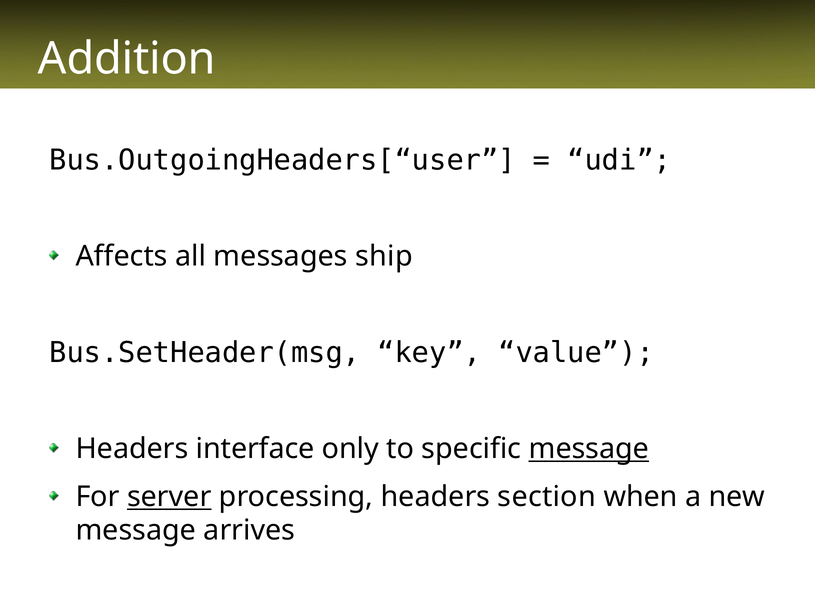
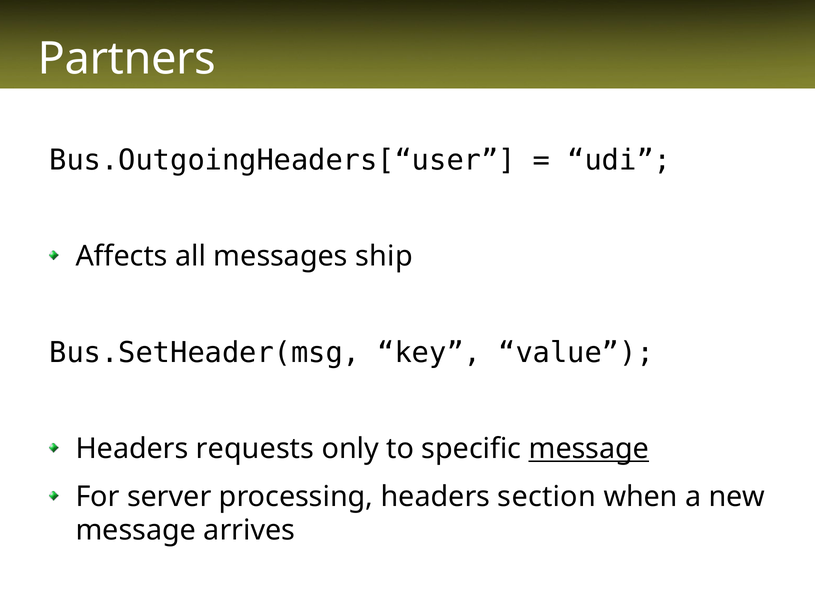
Addition: Addition -> Partners (127, 59)
interface: interface -> requests (255, 449)
server underline: present -> none (169, 497)
